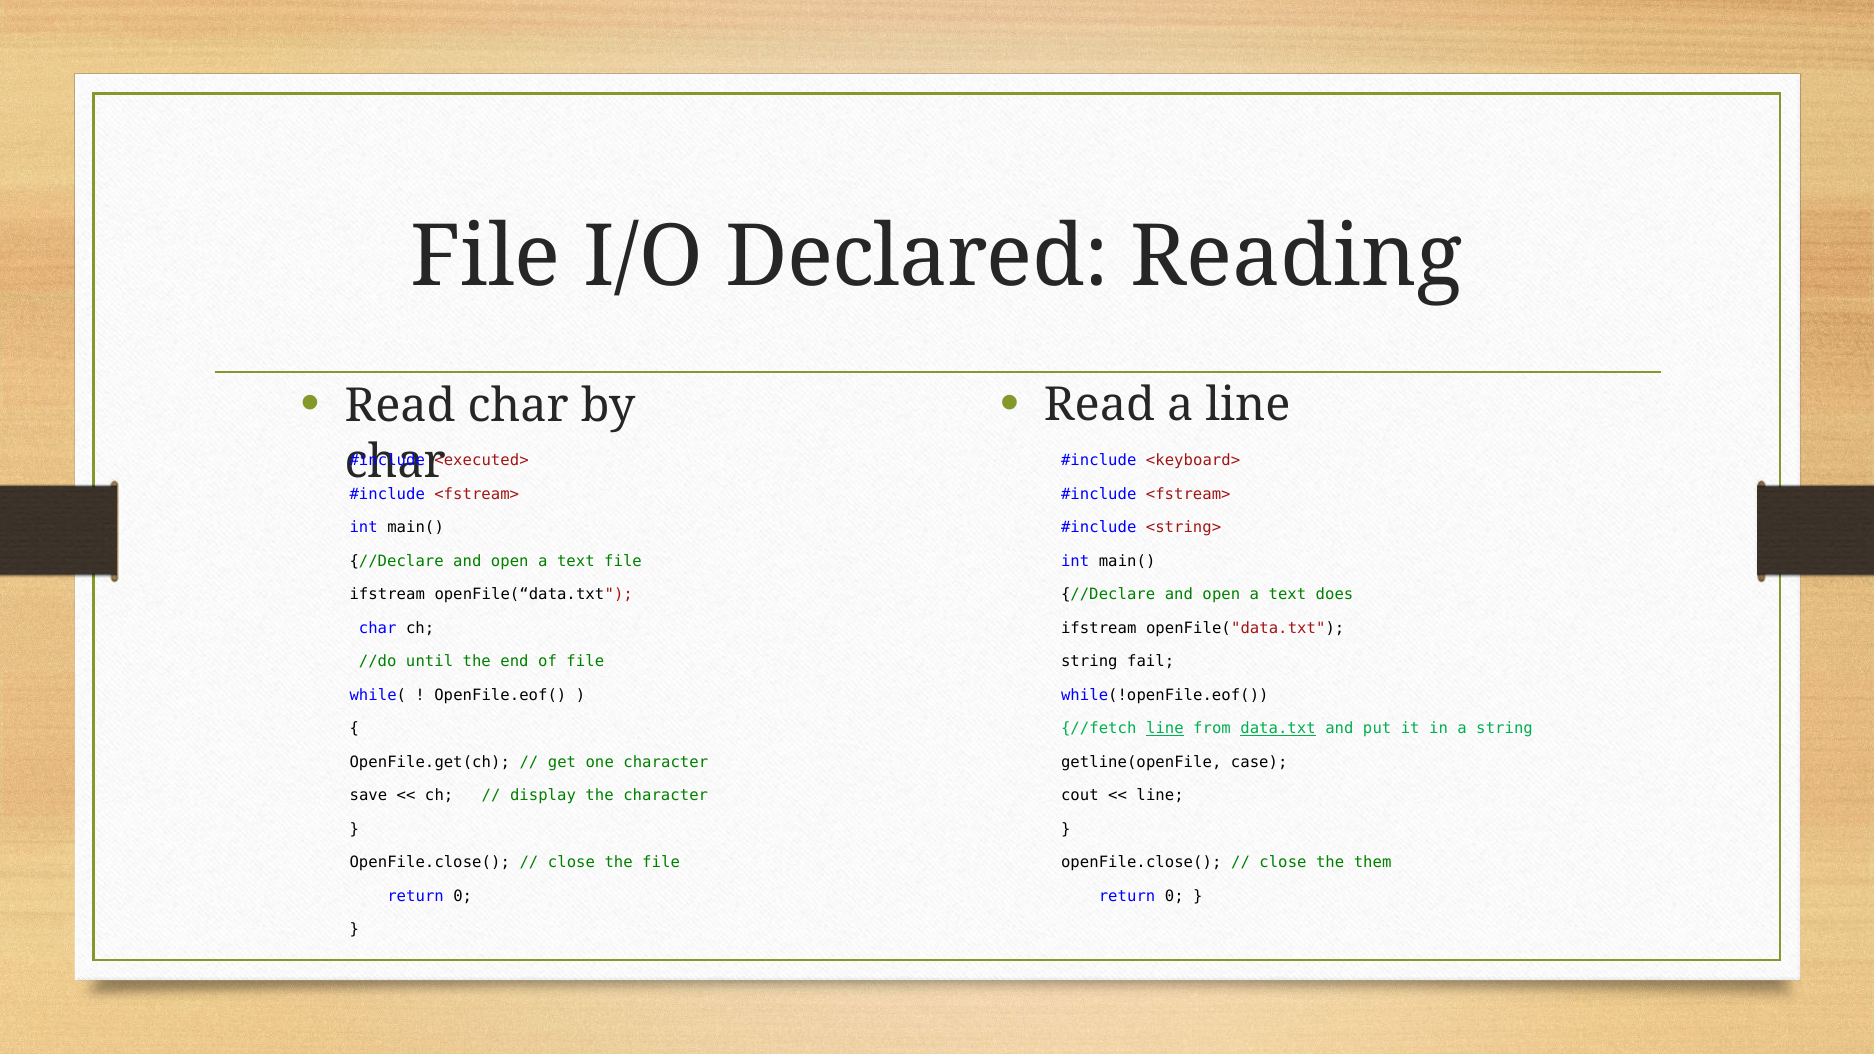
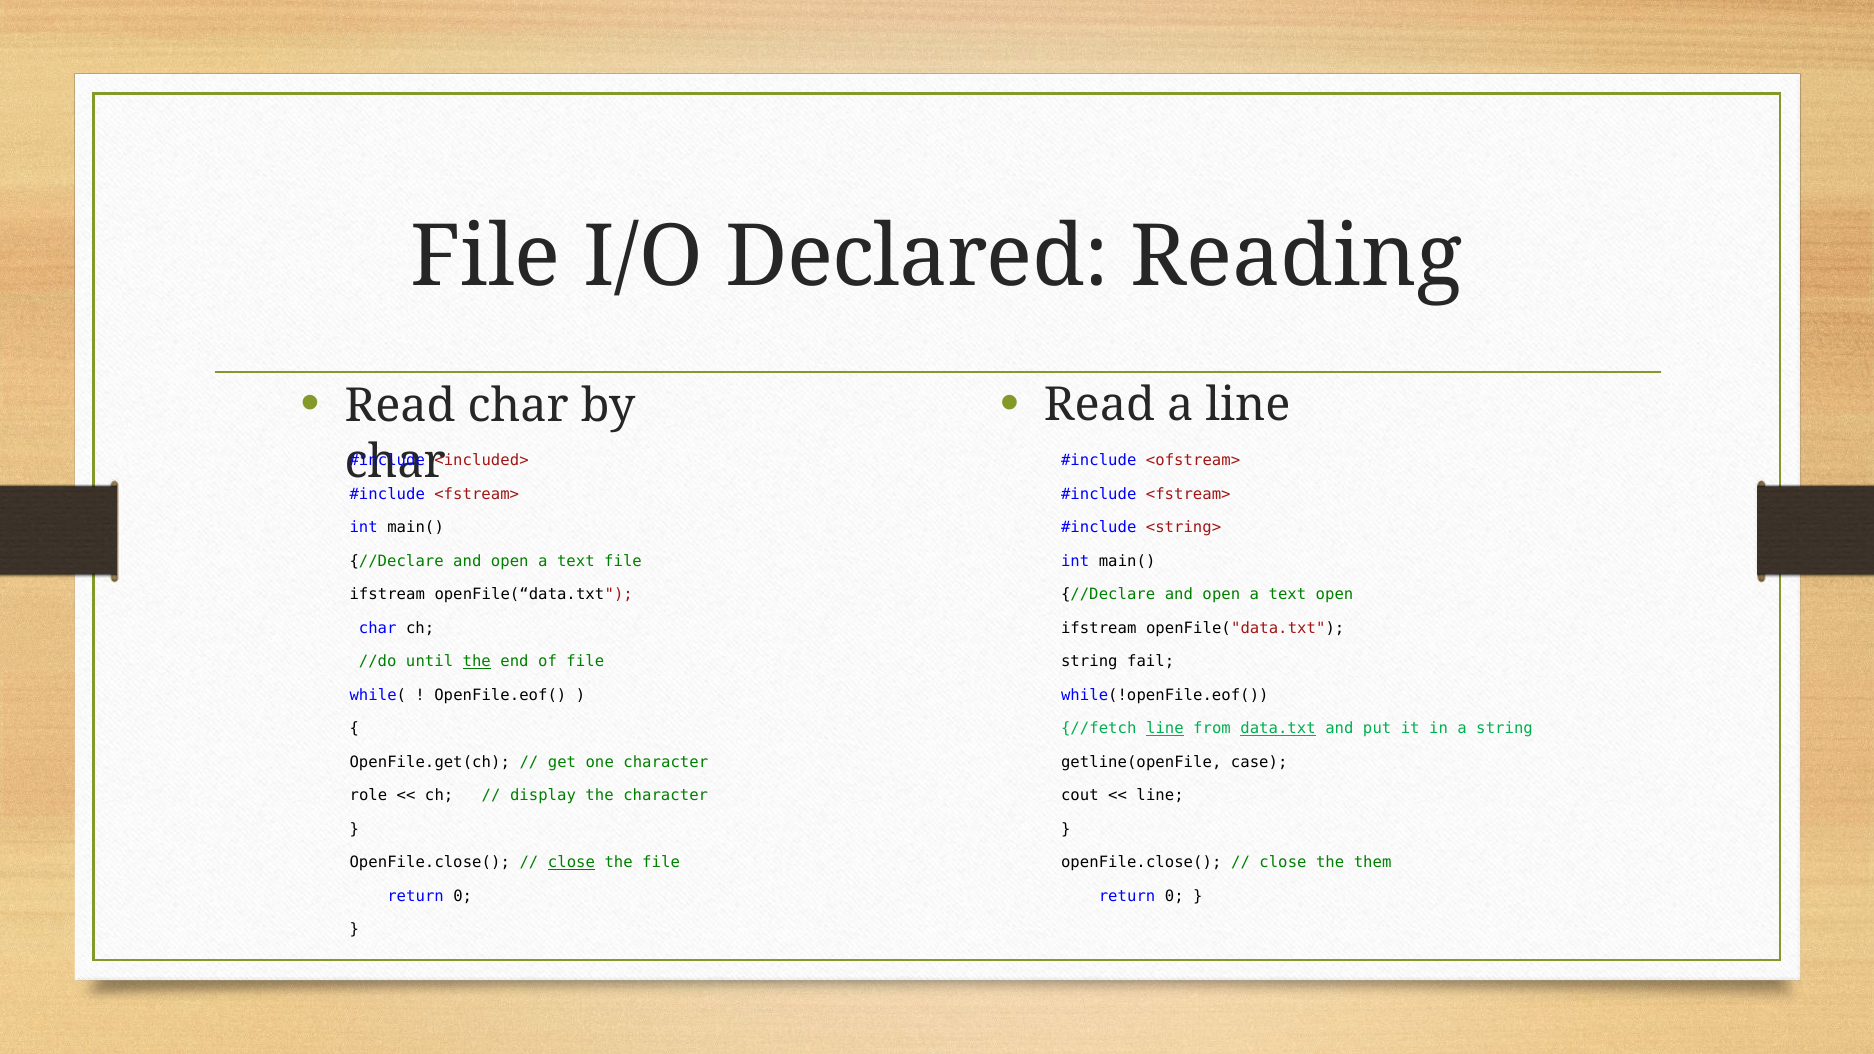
<executed>: <executed> -> <included> (482, 460)
<keyboard>: <keyboard> -> <ofstream> (1193, 461)
text does: does -> open (1335, 595)
the underline: none -> present (477, 662)
save: save -> role (368, 796)
close underline: none -> present (571, 863)
